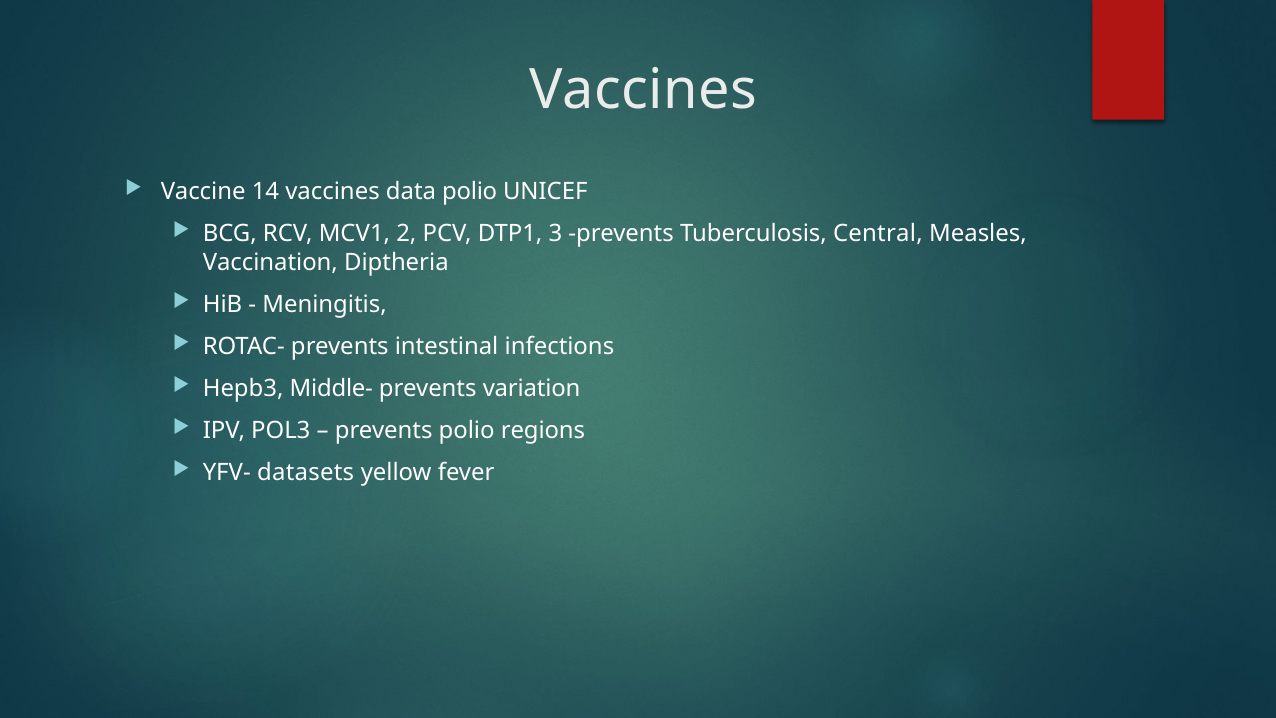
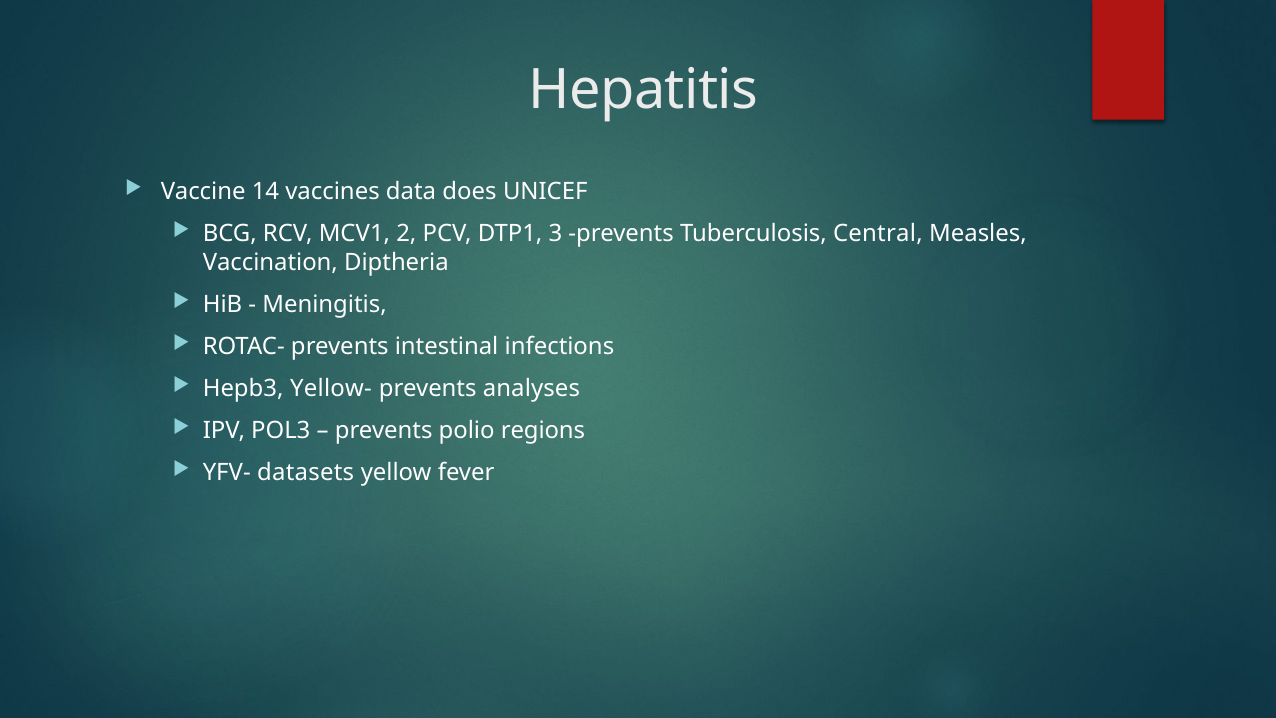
Vaccines: Vaccines -> Hepatitis (644, 90)
data polio: polio -> does (469, 191)
Middle-: Middle- -> Yellow- (331, 388)
variation: variation -> analyses (531, 388)
